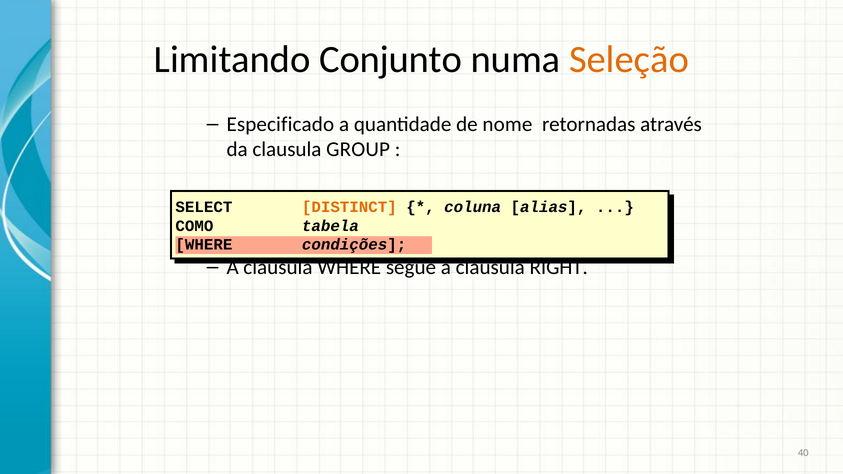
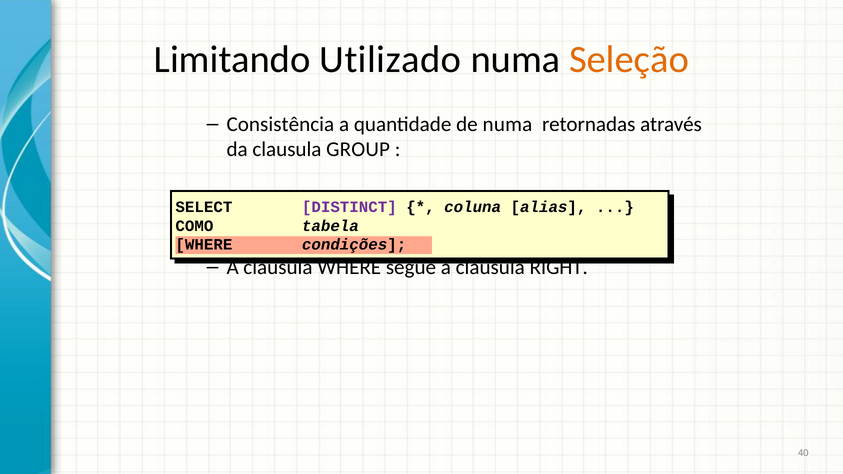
Conjunto: Conjunto -> Utilizado (390, 59)
Especificado: Especificado -> Consistência (280, 124)
de nome: nome -> numa (507, 124)
DISTINCT colour: orange -> purple (349, 207)
